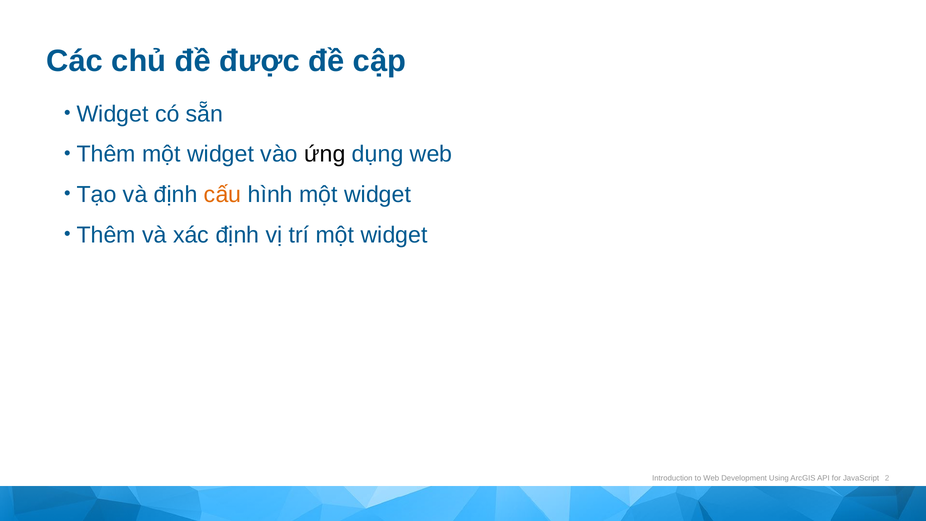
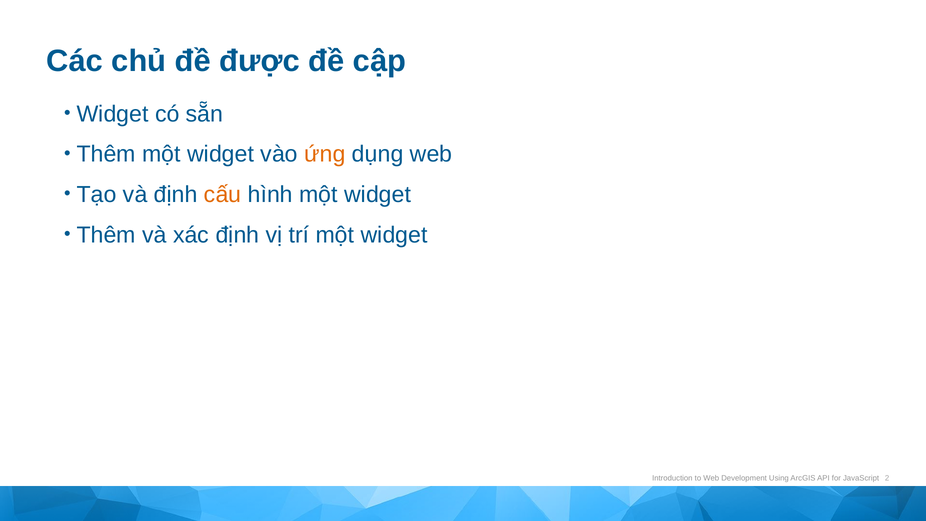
ứng colour: black -> orange (325, 154)
